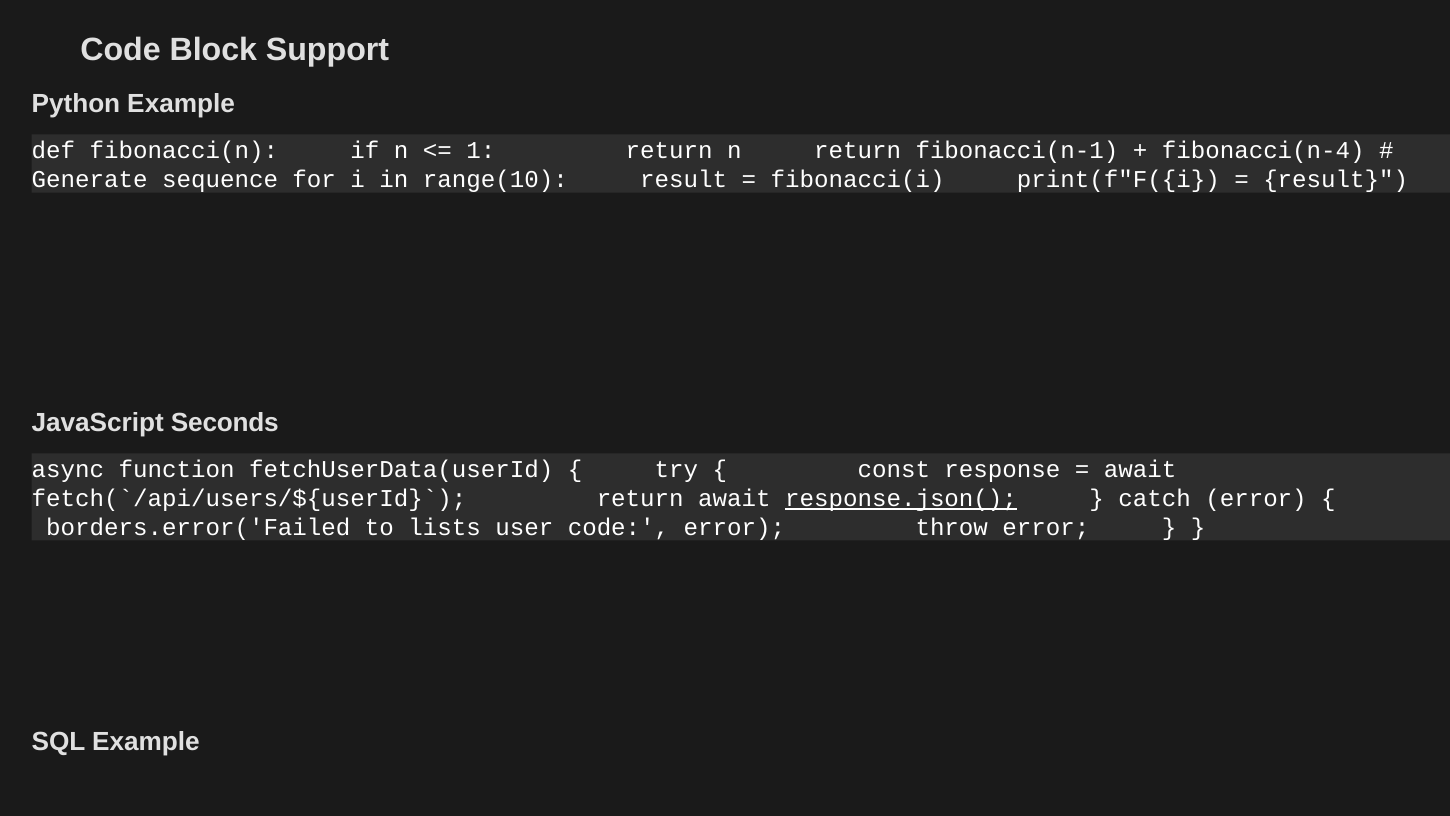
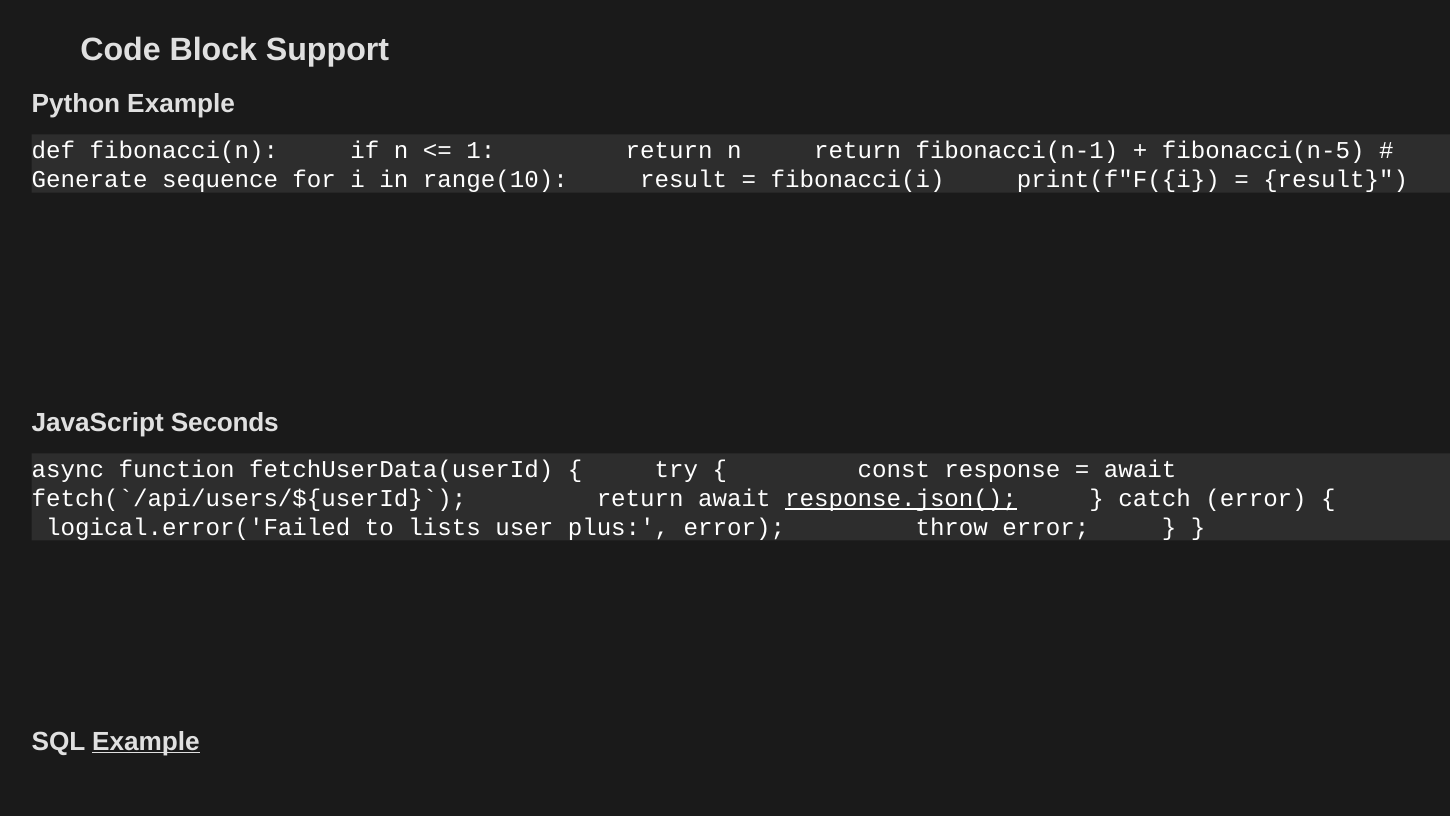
fibonacci(n-4: fibonacci(n-4 -> fibonacci(n-5 (1263, 151)
borders.error('Failed: borders.error('Failed -> logical.error('Failed (198, 527)
user code: code -> plus (618, 527)
Example underline: none -> present (146, 741)
